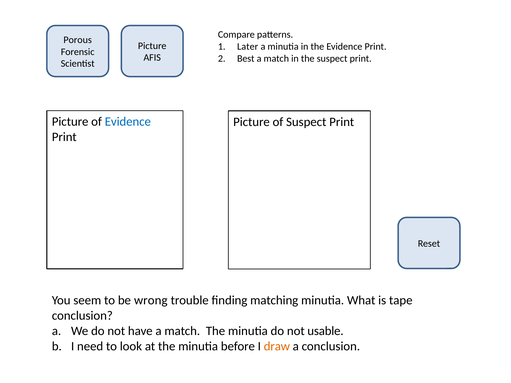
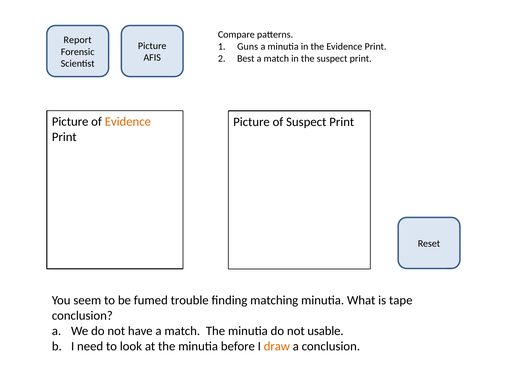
Porous: Porous -> Report (78, 40)
Later: Later -> Guns (248, 47)
Evidence colour: blue -> orange (128, 122)
wrong: wrong -> fumed (151, 301)
